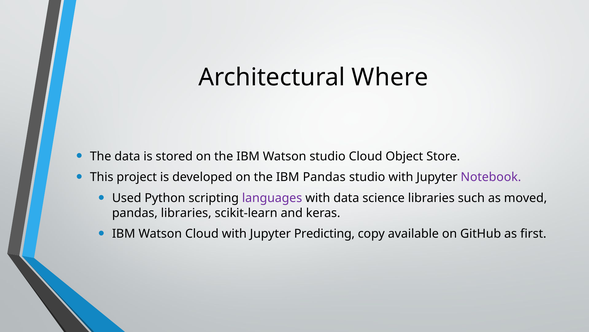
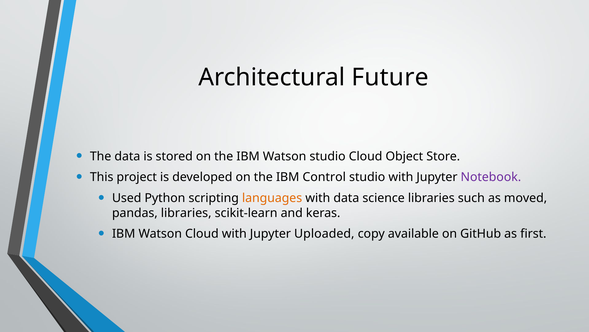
Where: Where -> Future (390, 77)
IBM Pandas: Pandas -> Control (324, 177)
languages colour: purple -> orange (272, 198)
Predicting: Predicting -> Uploaded (324, 233)
